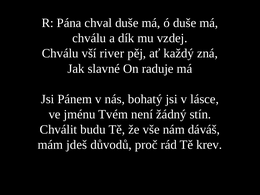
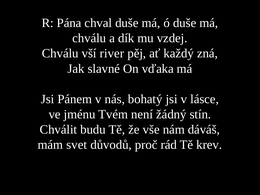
raduje: raduje -> vďaka (158, 69)
jdeš: jdeš -> svet (77, 145)
